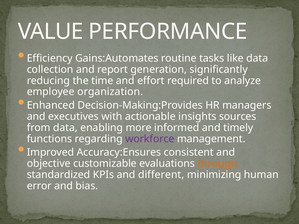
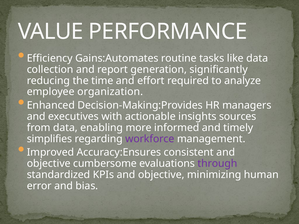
functions: functions -> simplifies (49, 139)
customizable: customizable -> cumbersome (105, 164)
through colour: orange -> purple (217, 164)
KPIs and different: different -> objective (161, 175)
